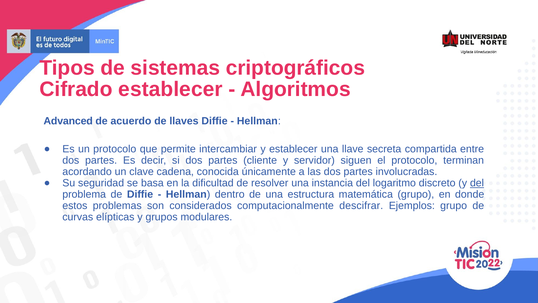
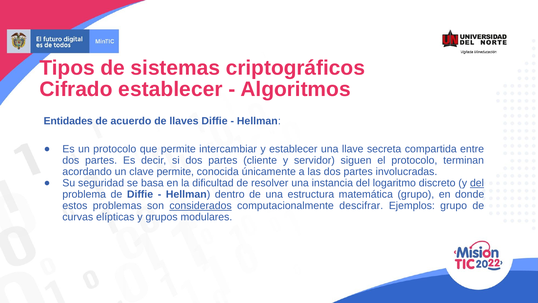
Advanced: Advanced -> Entidades (68, 121)
clave cadena: cadena -> permite (175, 172)
considerados underline: none -> present (201, 205)
